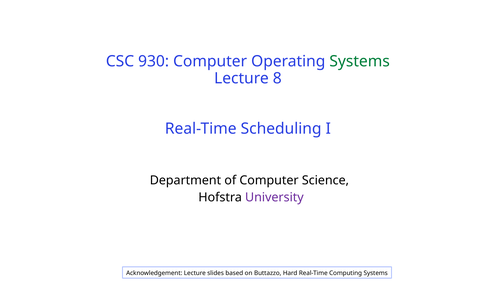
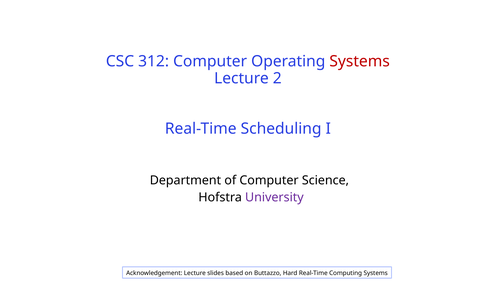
930: 930 -> 312 (154, 61)
Systems colour: green -> red (360, 61)
8: 8 -> 2 (277, 78)
